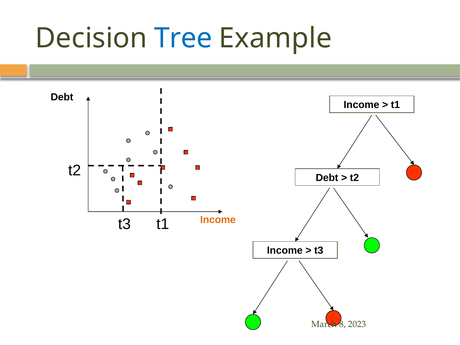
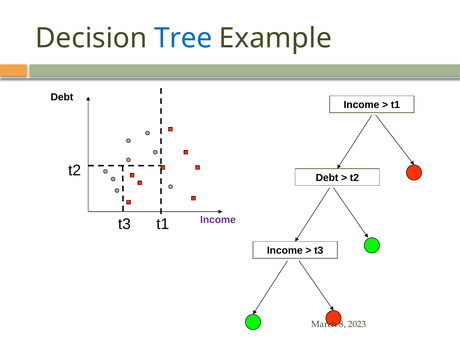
Income colour: orange -> purple (218, 220)
